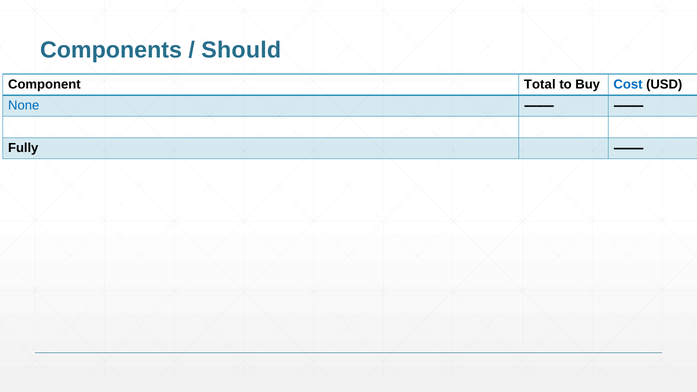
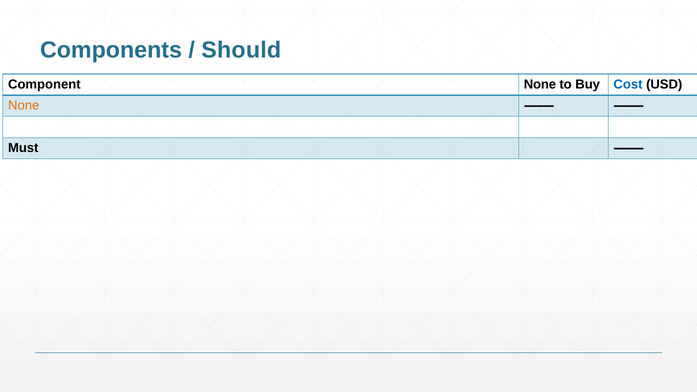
Component Total: Total -> None (540, 84)
None colour: blue -> orange (24, 105)
Fully: Fully -> Must (23, 148)
